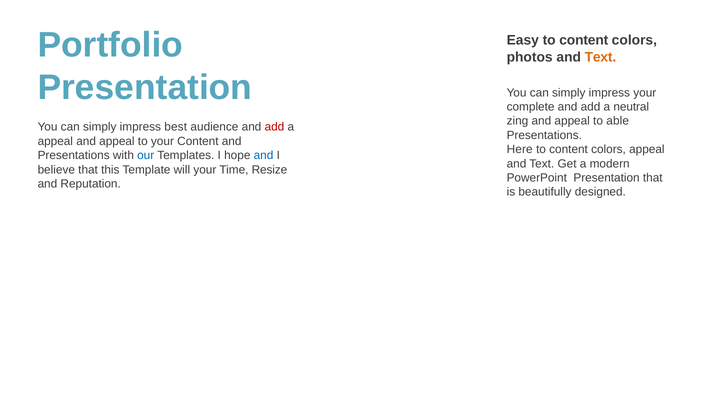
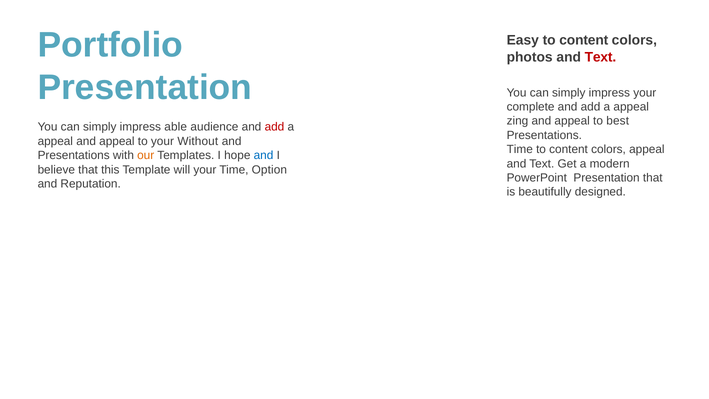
Text colour: orange -> red (600, 57)
neutral: neutral -> appeal (631, 107)
able: able -> best (618, 121)
best: best -> able (176, 127)
your Content: Content -> Without (198, 141)
Here: Here -> Time (520, 149)
our colour: blue -> orange (146, 155)
Resize: Resize -> Option (269, 170)
